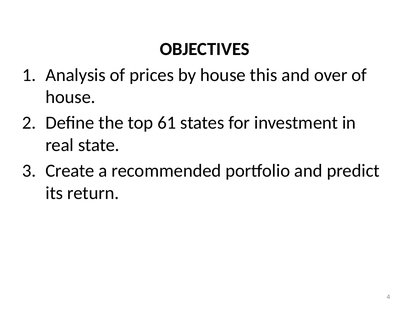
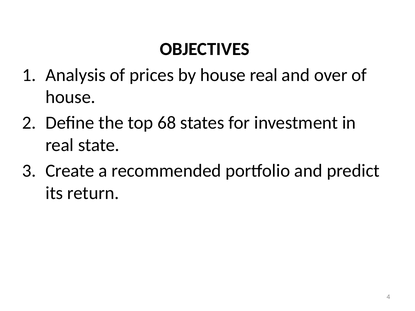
house this: this -> real (264, 75)
61: 61 -> 68 (167, 123)
